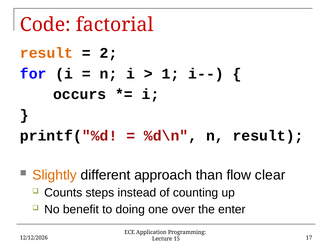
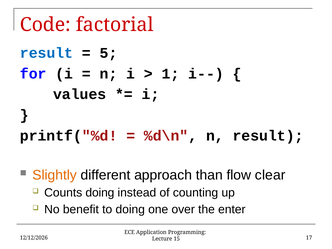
result colour: orange -> blue (47, 53)
2: 2 -> 5 (109, 53)
occurs: occurs -> values (80, 94)
Counts steps: steps -> doing (100, 193)
